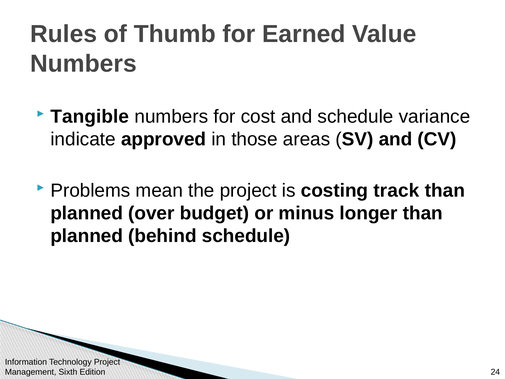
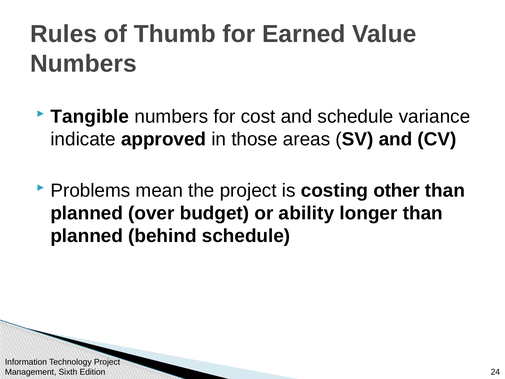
track: track -> other (397, 190)
minus: minus -> ability (306, 213)
